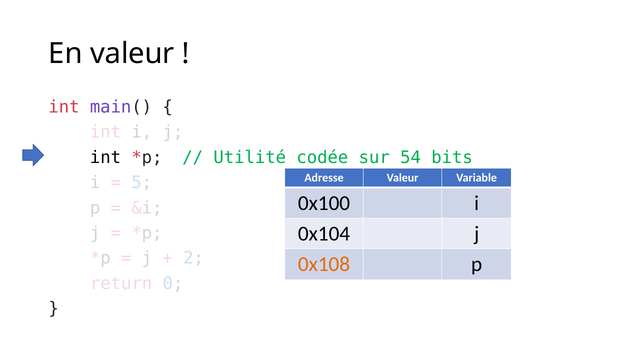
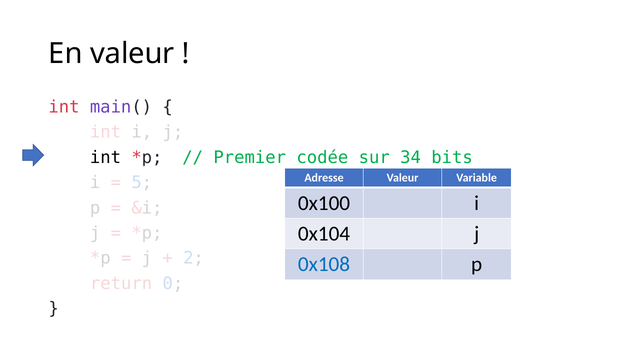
Utilité: Utilité -> Premier (250, 157)
54: 54 -> 34 (411, 157)
0x108 colour: orange -> blue (324, 264)
